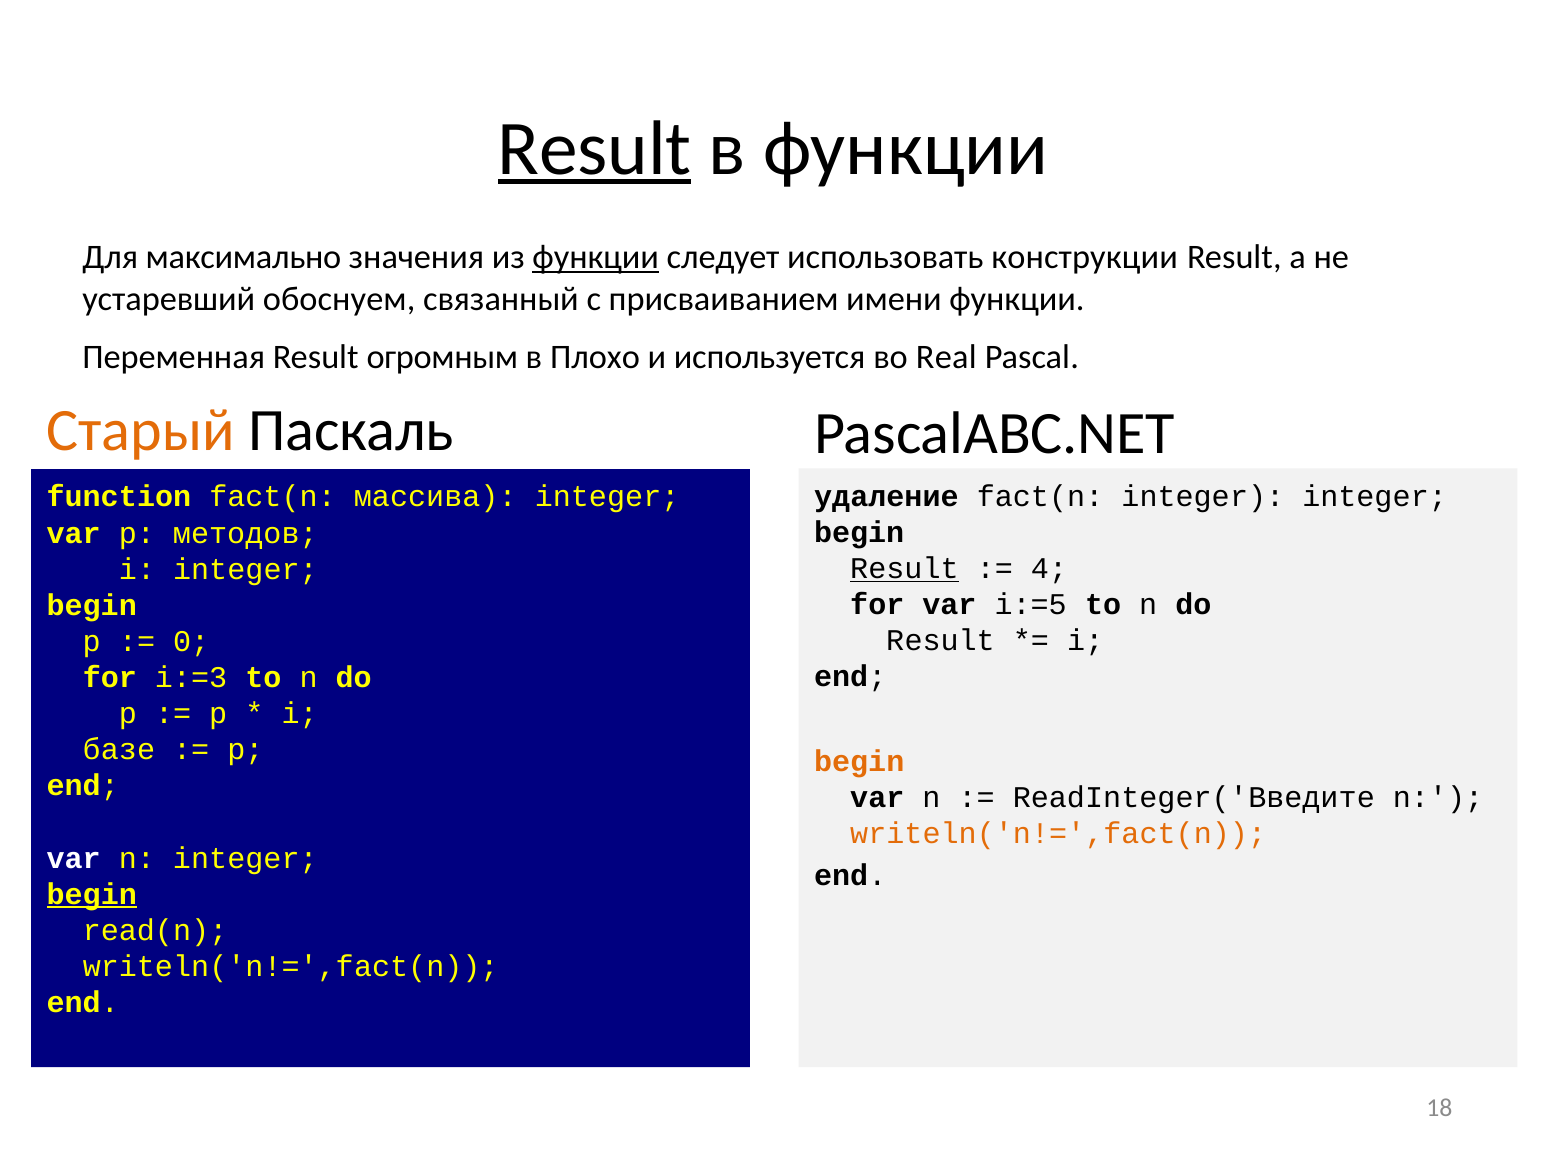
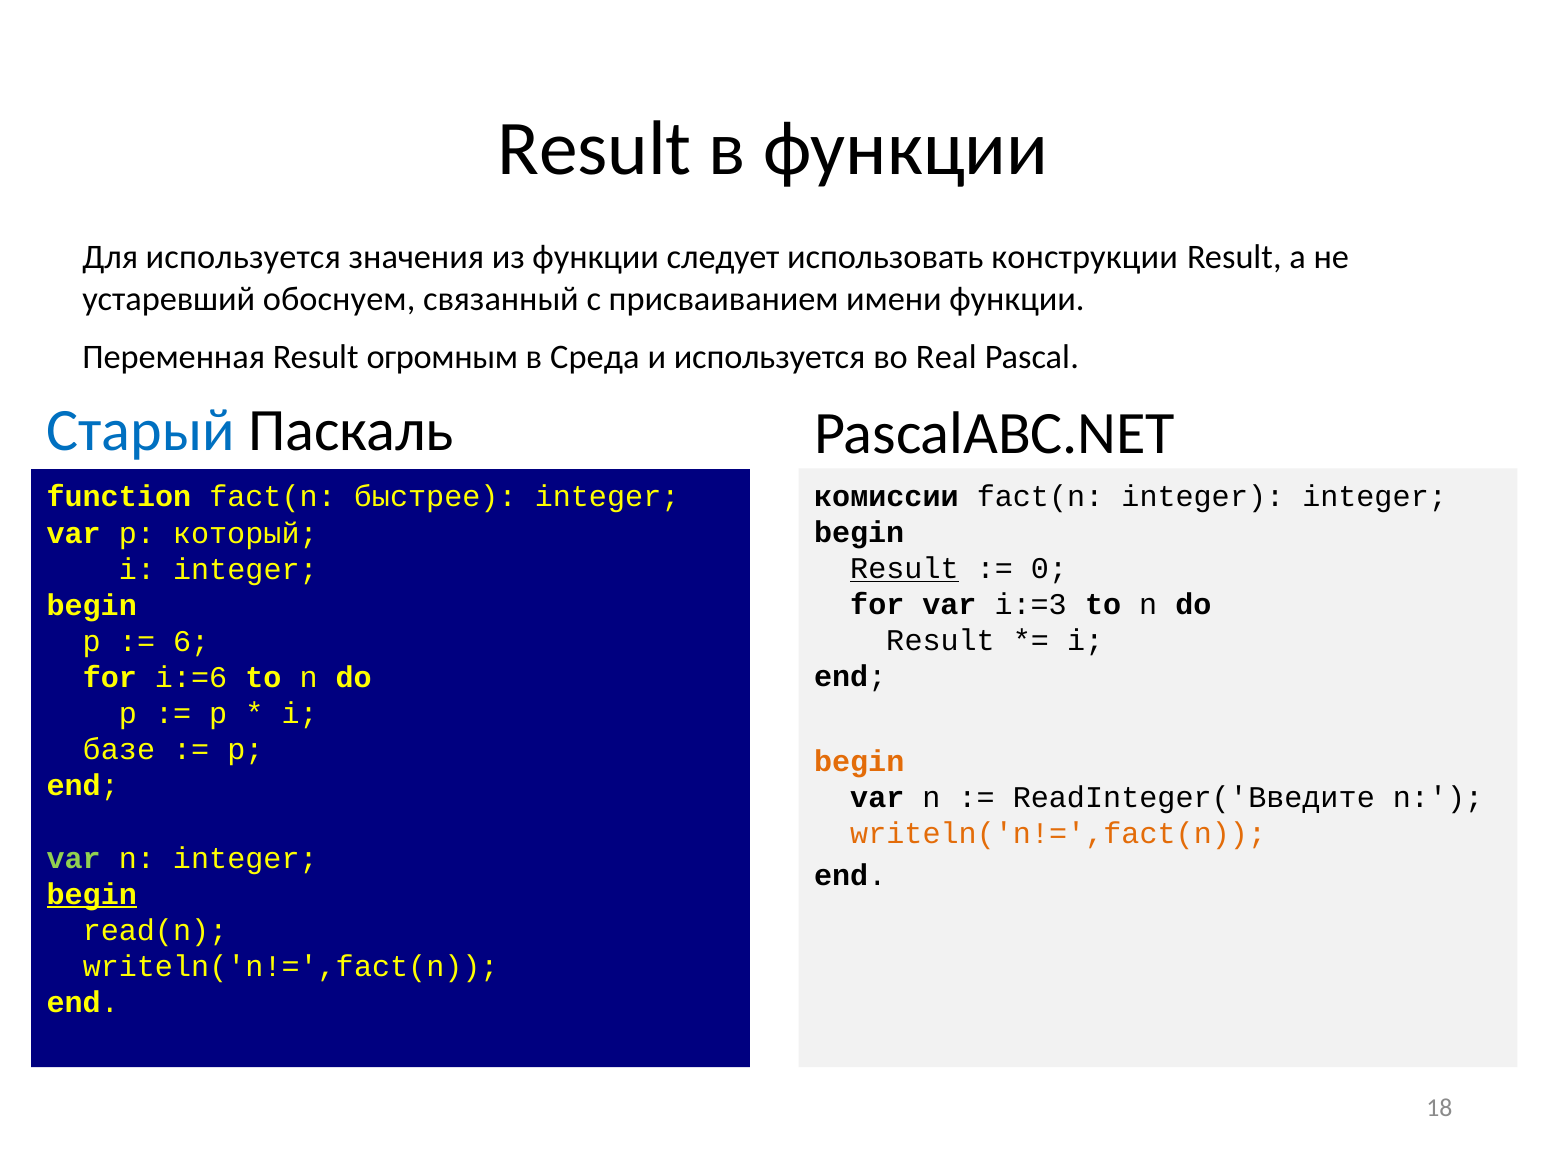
Result underline: present -> none (595, 149)
Для максимально: максимально -> используется (243, 258)
функции underline: present -> none (596, 258)
Плохо: Плохо -> Среда (595, 357)
Старый colour: orange -> blue (141, 431)
удаление: удаление -> комиссии (886, 496)
массива: массива -> быстрее (435, 497)
методов: методов -> который (245, 533)
4: 4 -> 0 (1049, 569)
i:=5: i:=5 -> i:=3 (1031, 605)
0: 0 -> 6 (191, 642)
i:=3: i:=3 -> i:=6 (191, 678)
var colour: white -> light green (74, 858)
